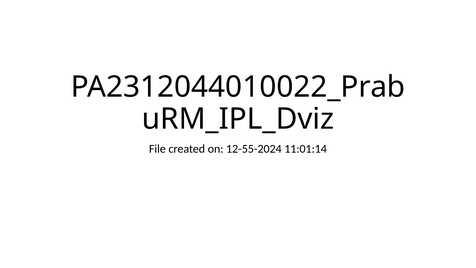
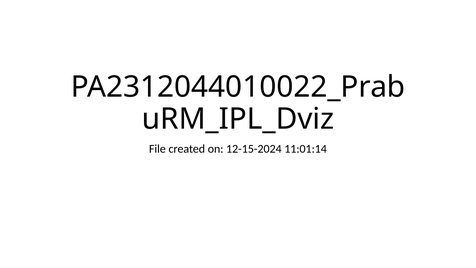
12-55-2024: 12-55-2024 -> 12-15-2024 (254, 149)
